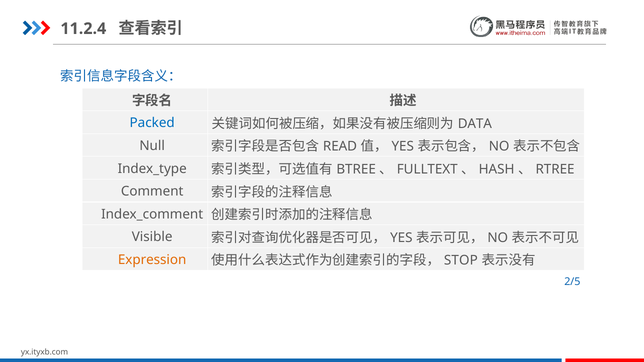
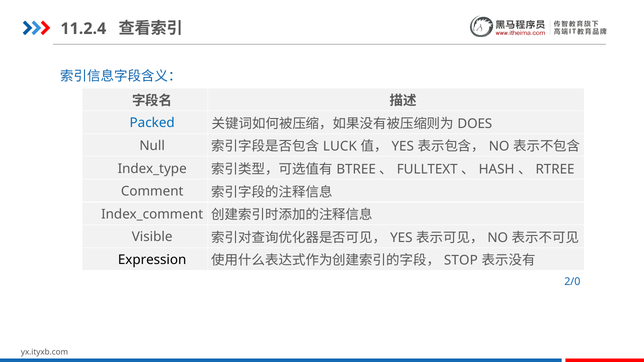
DATA: DATA -> DOES (475, 124)
READ: READ -> LUCK (340, 147)
Expression colour: orange -> black (152, 260)
2/5: 2/5 -> 2/0 (572, 282)
